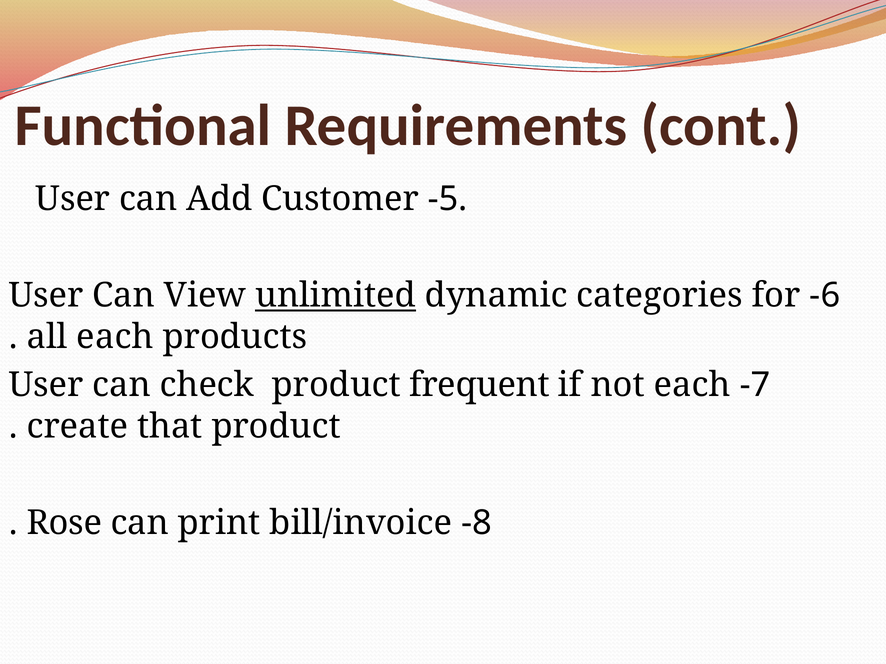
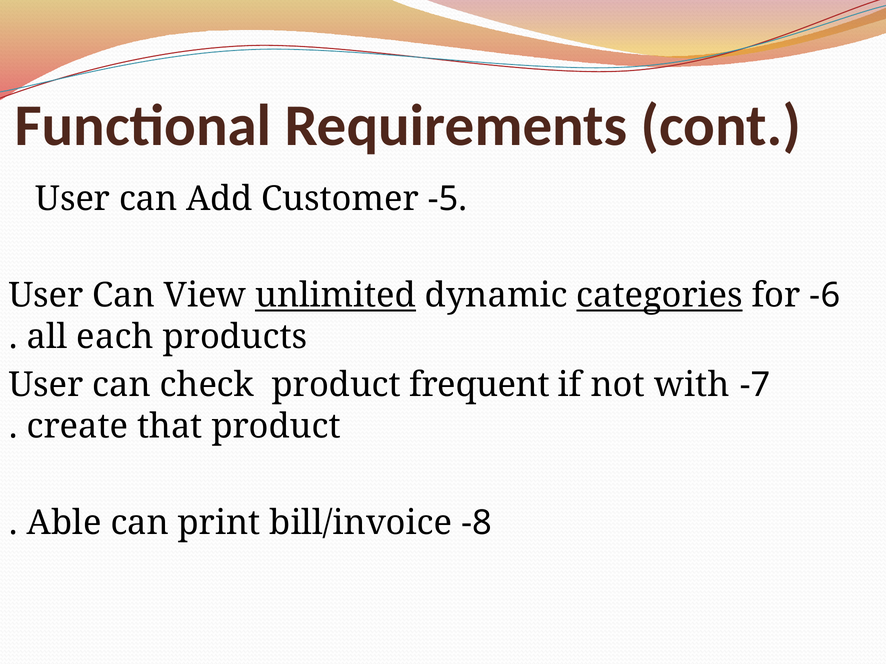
categories underline: none -> present (660, 296)
not each: each -> with (692, 385)
Rose: Rose -> Able (64, 523)
